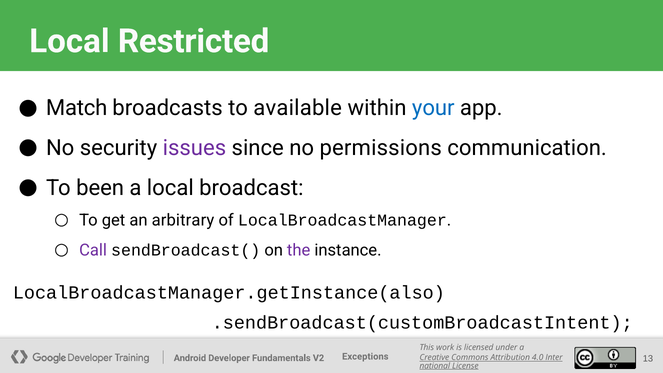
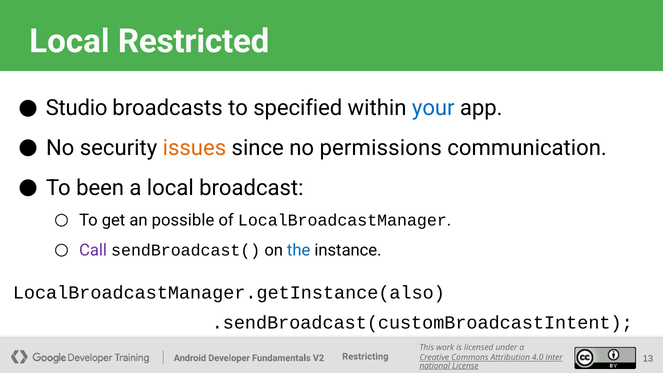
Match: Match -> Studio (77, 108)
available: available -> specified (298, 108)
issues colour: purple -> orange (194, 148)
arbitrary: arbitrary -> possible (183, 220)
the colour: purple -> blue (299, 250)
Exceptions: Exceptions -> Restricting (365, 356)
